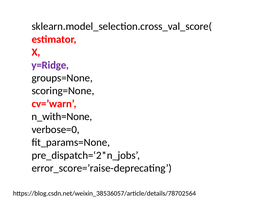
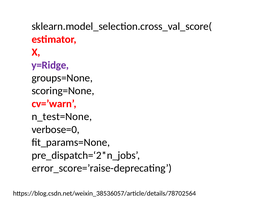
n_with=None: n_with=None -> n_test=None (62, 117)
